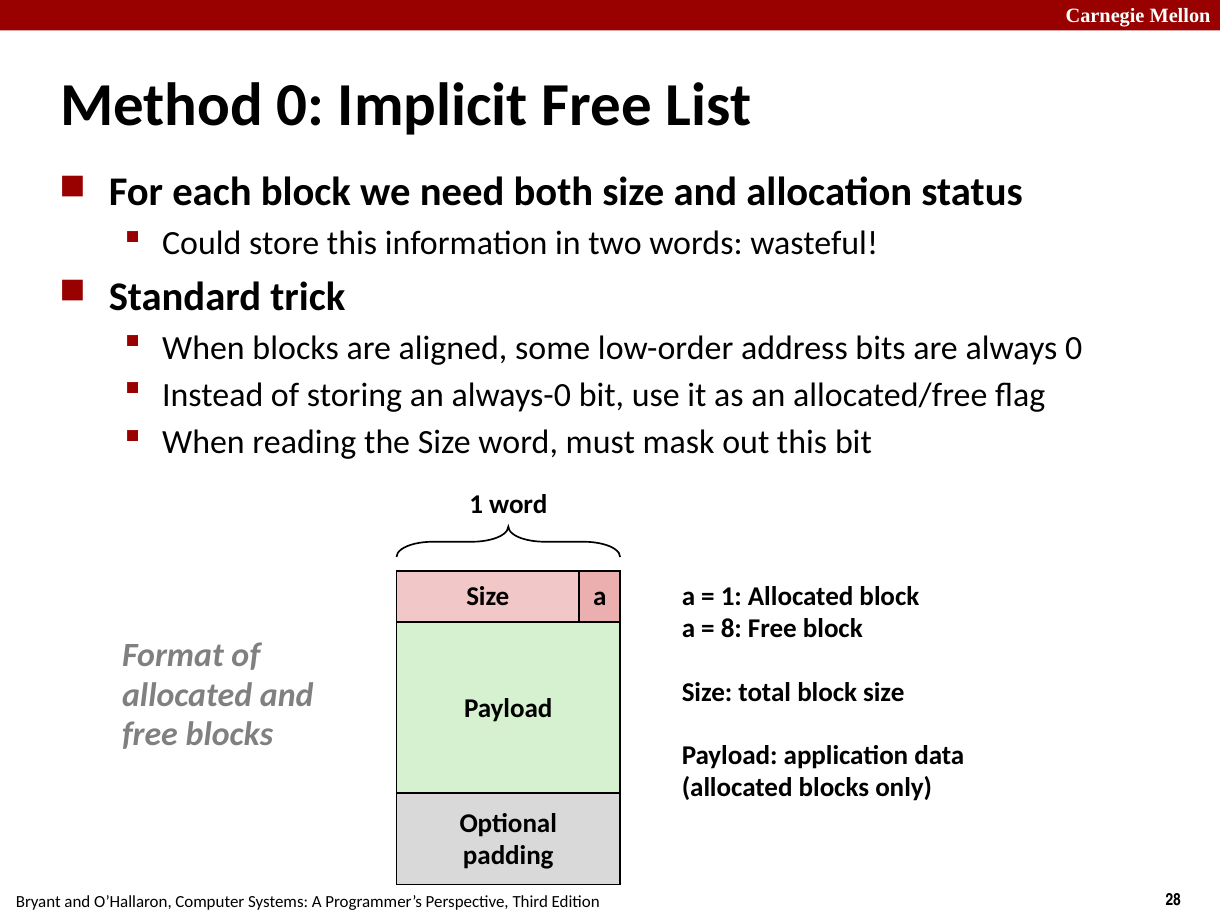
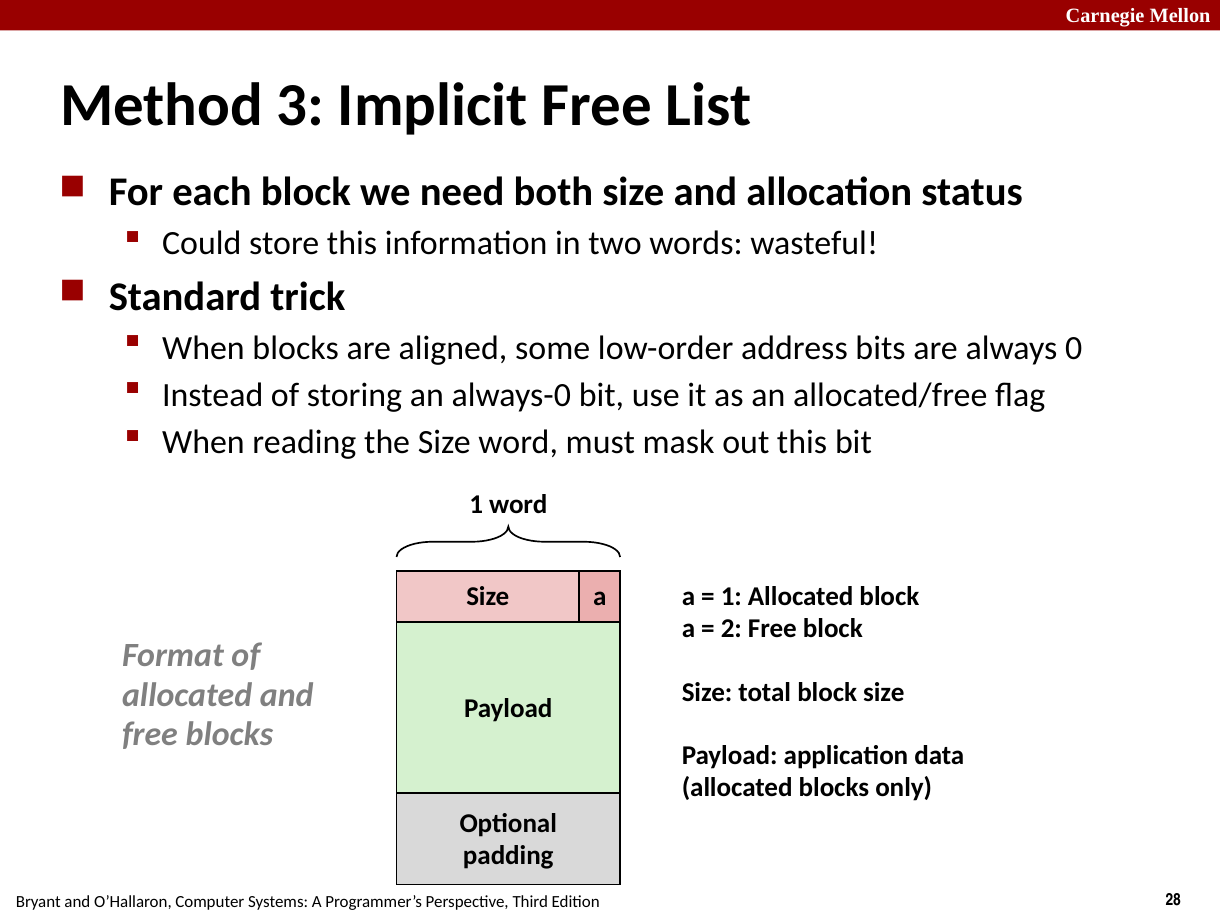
Method 0: 0 -> 3 (301, 106)
8: 8 -> 2 (731, 629)
